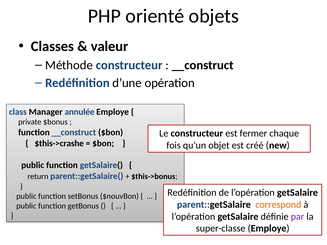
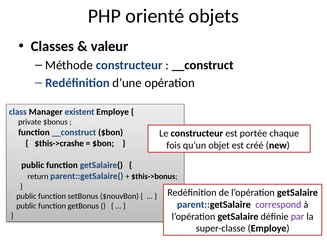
annulée: annulée -> existent (80, 112)
fermer: fermer -> portée (253, 133)
correspond colour: orange -> purple (278, 205)
